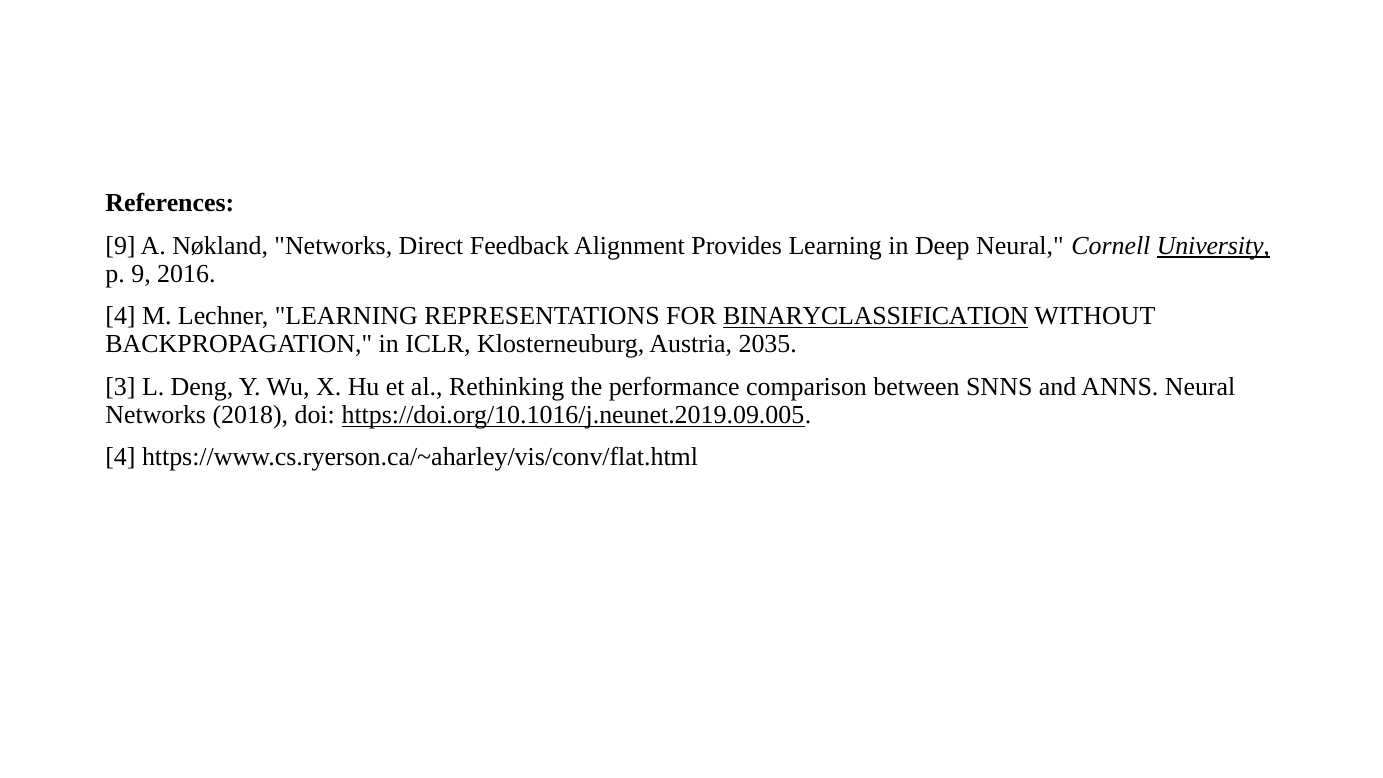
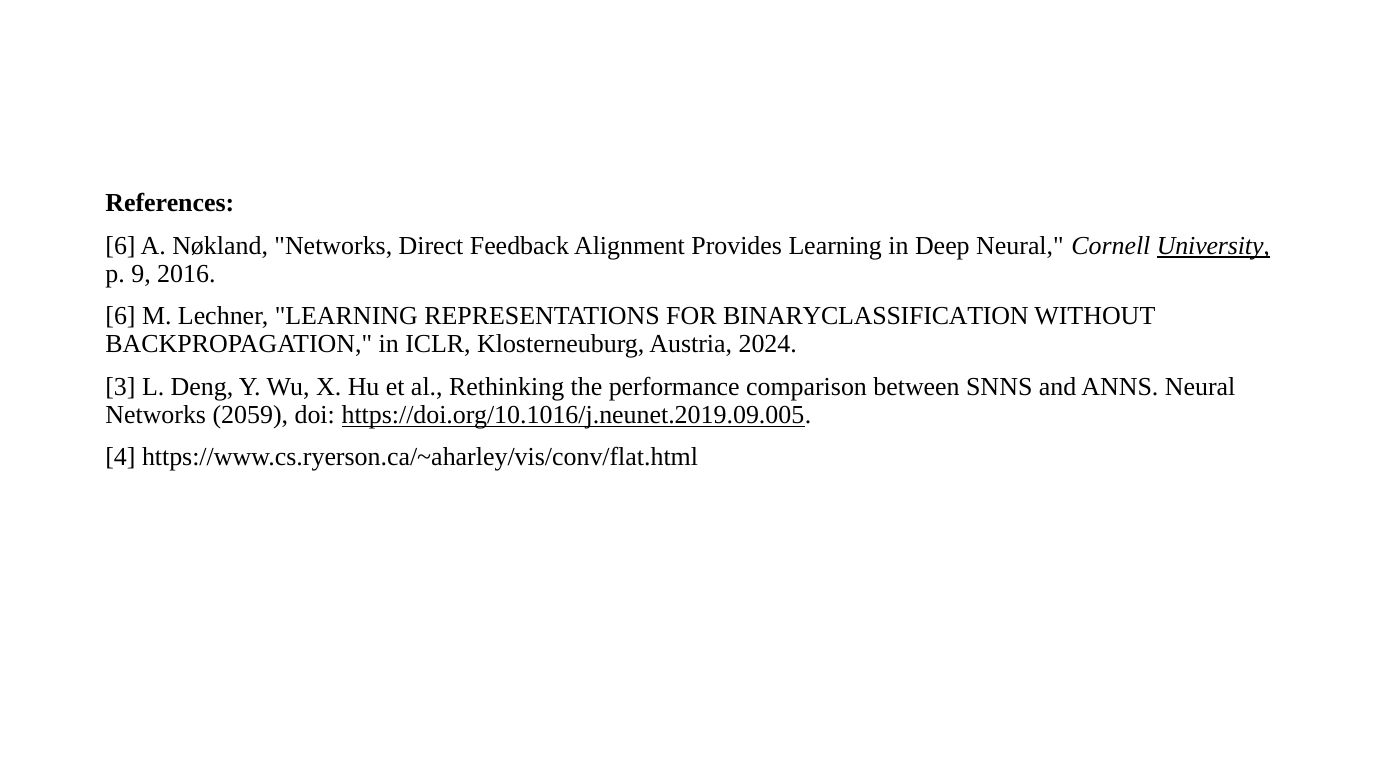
9: 9 -> 6 (120, 246)
4: 4 -> 6 (120, 316)
BINARYCLASSIFICATION underline: present -> none (876, 316)
2035: 2035 -> 2024 (768, 344)
2018: 2018 -> 2059 (250, 415)
